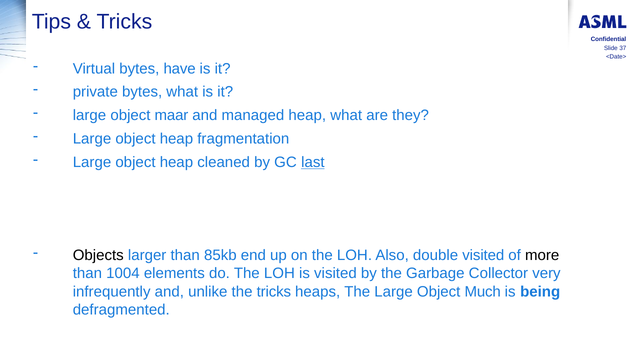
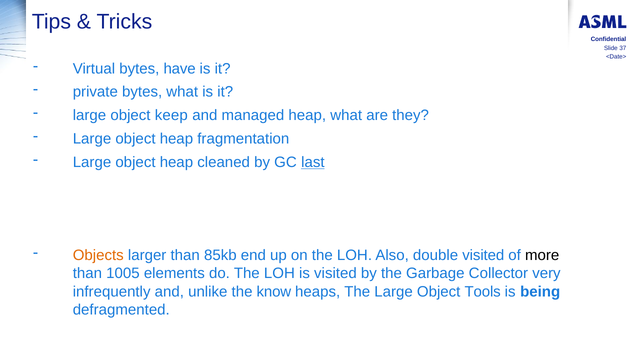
maar: maar -> keep (171, 115)
Objects colour: black -> orange (98, 255)
1004: 1004 -> 1005 (123, 273)
the tricks: tricks -> know (274, 291)
Much: Much -> Tools (483, 291)
